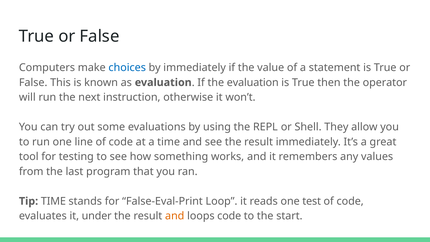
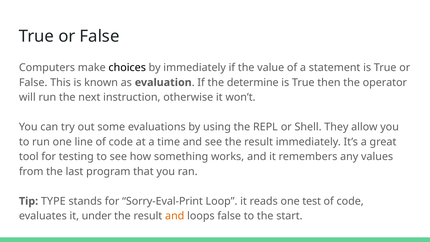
choices colour: blue -> black (127, 68)
the evaluation: evaluation -> determine (253, 82)
Tip TIME: TIME -> TYPE (53, 201)
False-Eval-Print: False-Eval-Print -> Sorry-Eval-Print (163, 201)
loops code: code -> false (229, 216)
